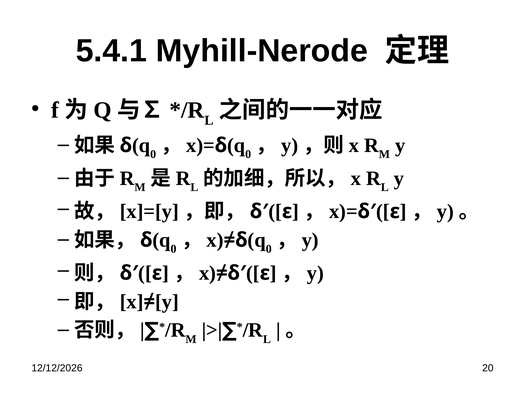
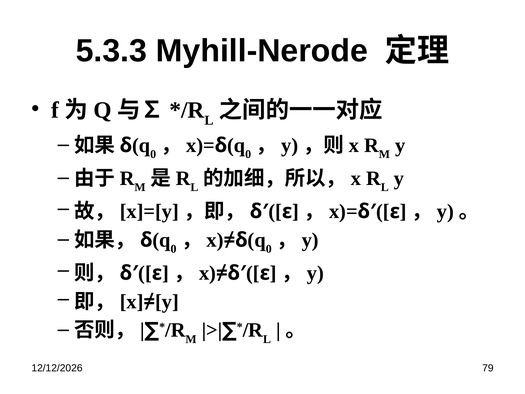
5.4.1: 5.4.1 -> 5.3.3 (111, 51)
20: 20 -> 79 (488, 368)
